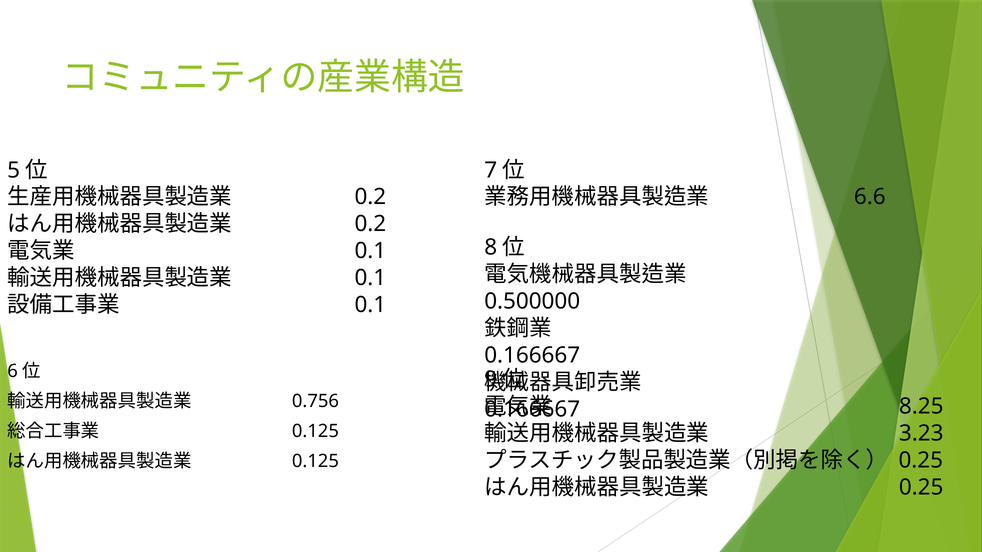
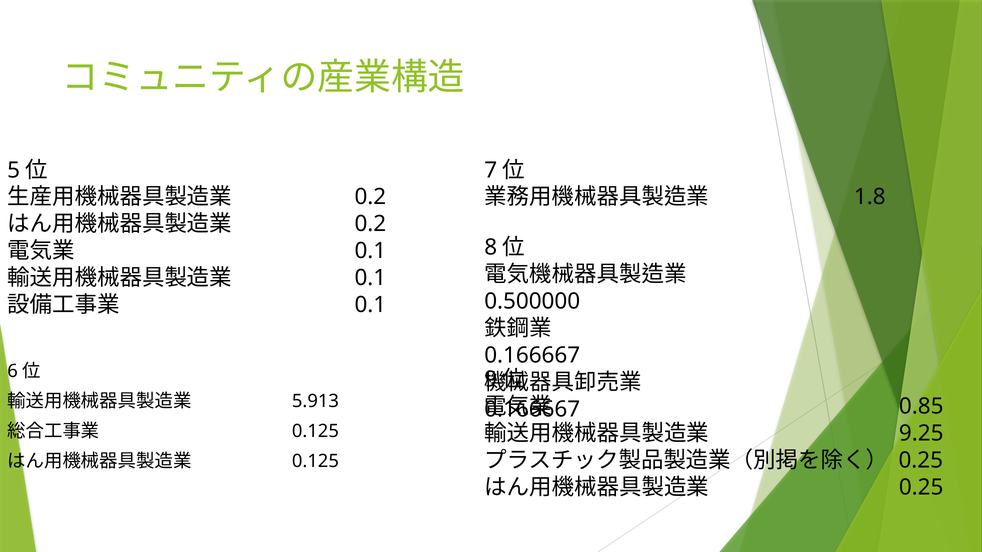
6.6: 6.6 -> 1.8 (870, 197)
0.756: 0.756 -> 5.913 (315, 401)
8.25: 8.25 -> 0.85 (921, 406)
3.23: 3.23 -> 9.25 (921, 433)
